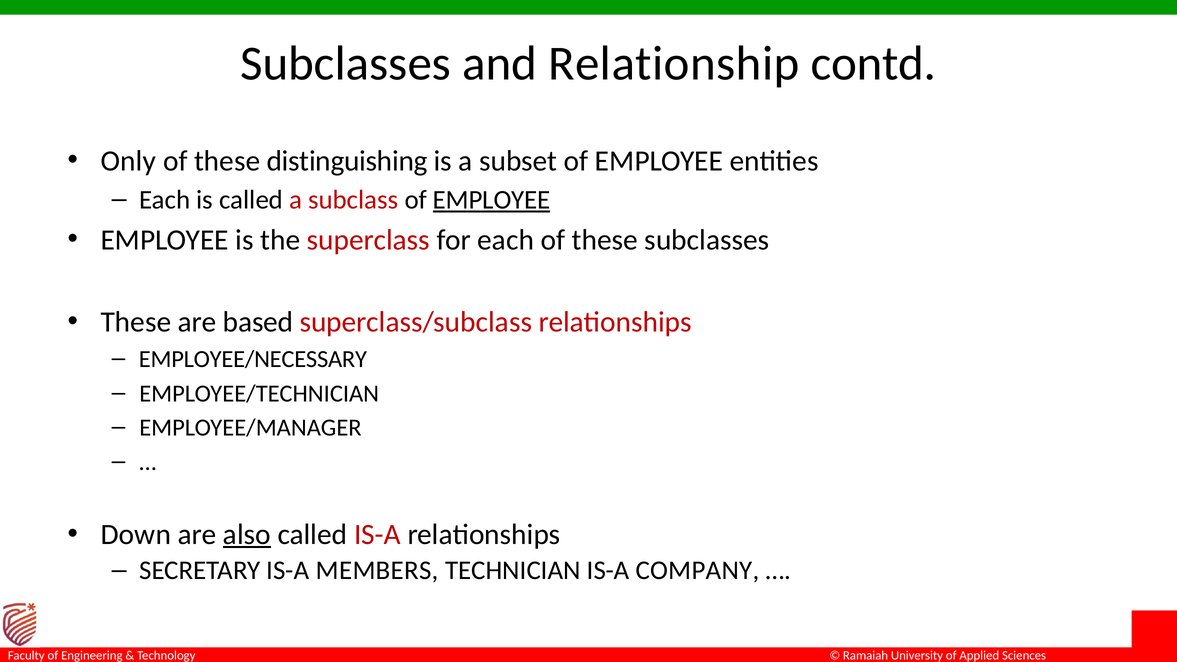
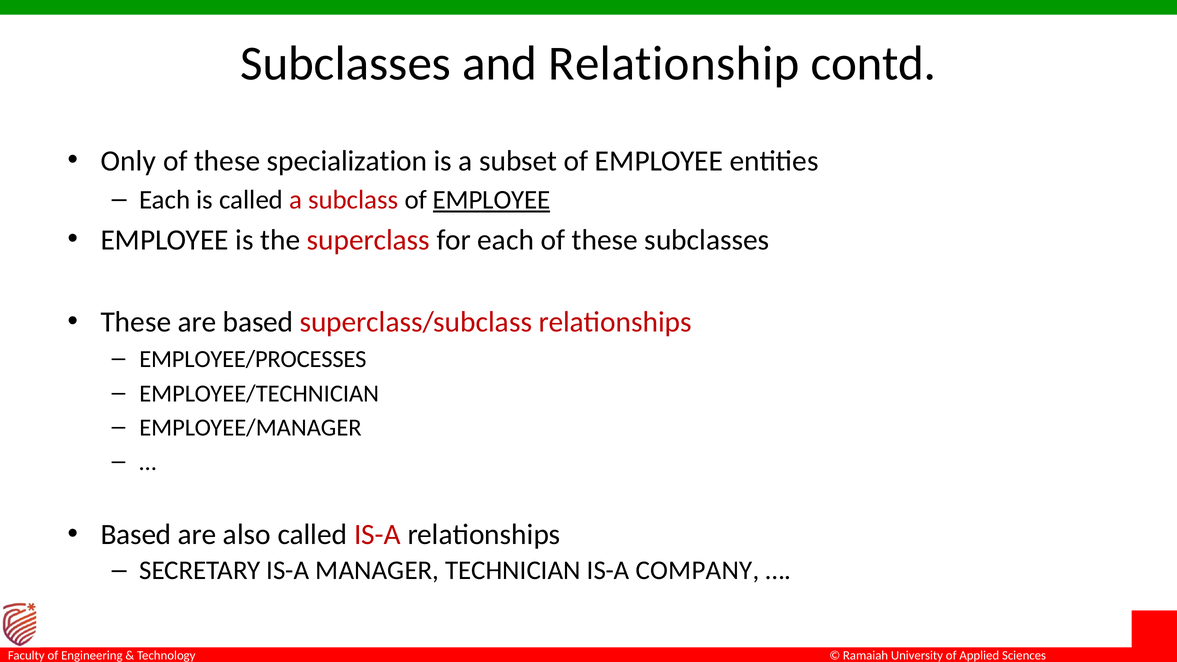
distinguishing: distinguishing -> specialization (347, 161)
EMPLOYEE/NECESSARY: EMPLOYEE/NECESSARY -> EMPLOYEE/PROCESSES (253, 359)
Down: Down -> Based (136, 534)
also underline: present -> none (247, 534)
MEMBERS: MEMBERS -> MANAGER (377, 570)
